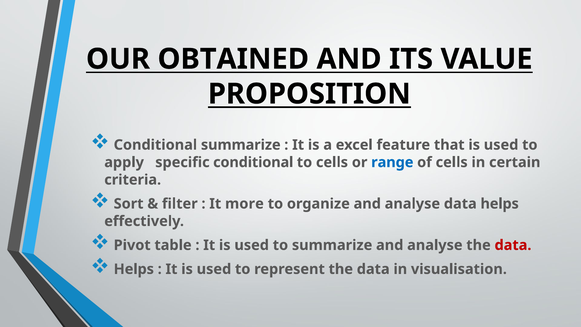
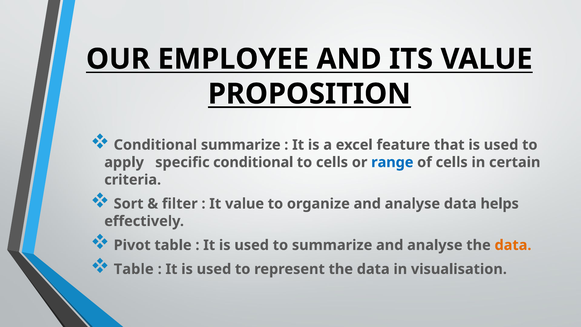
OBTAINED: OBTAINED -> EMPLOYEE (233, 59)
It more: more -> value (245, 204)
data colour: red -> orange (513, 245)
Helps: Helps -> Table (134, 269)
